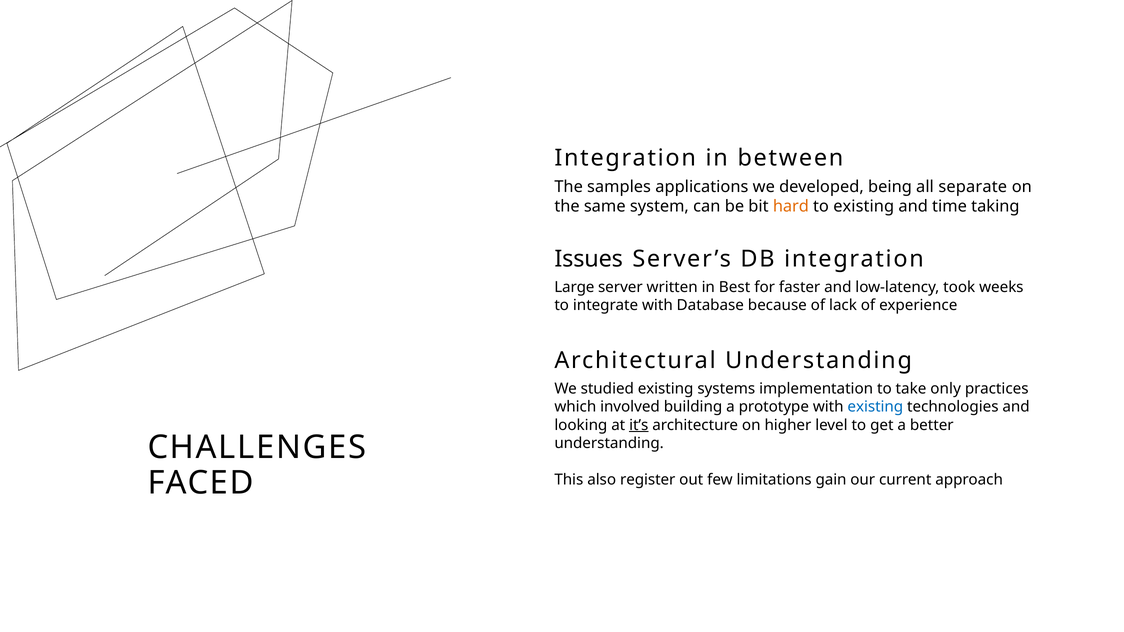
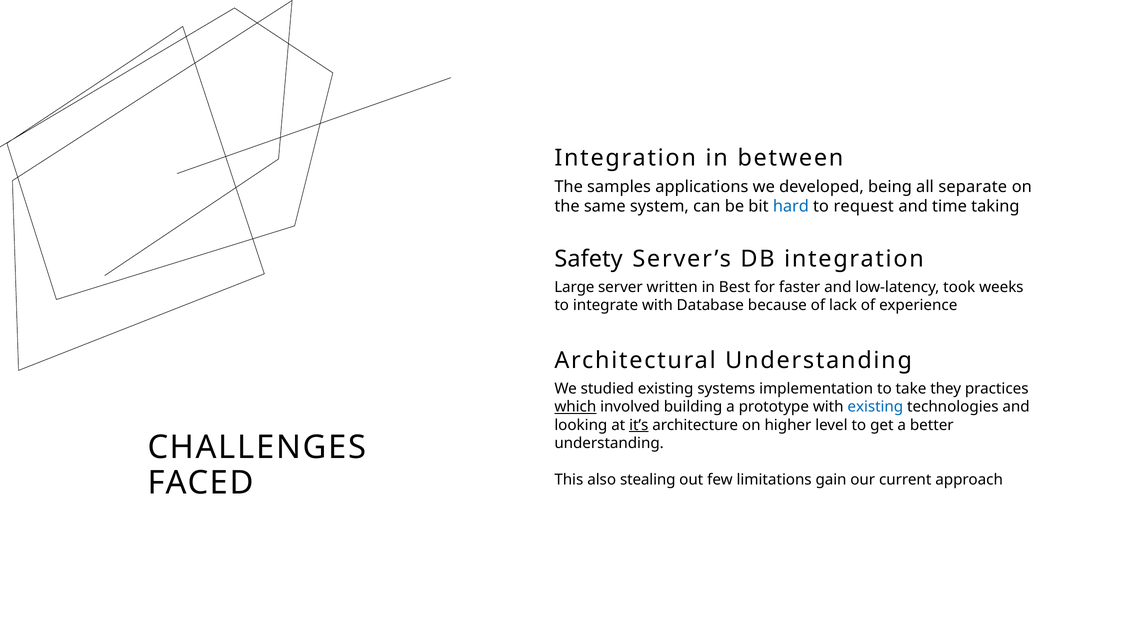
hard colour: orange -> blue (791, 206)
to existing: existing -> request (864, 206)
Issues: Issues -> Safety (589, 259)
only: only -> they (946, 389)
which underline: none -> present (575, 407)
register: register -> stealing (648, 480)
